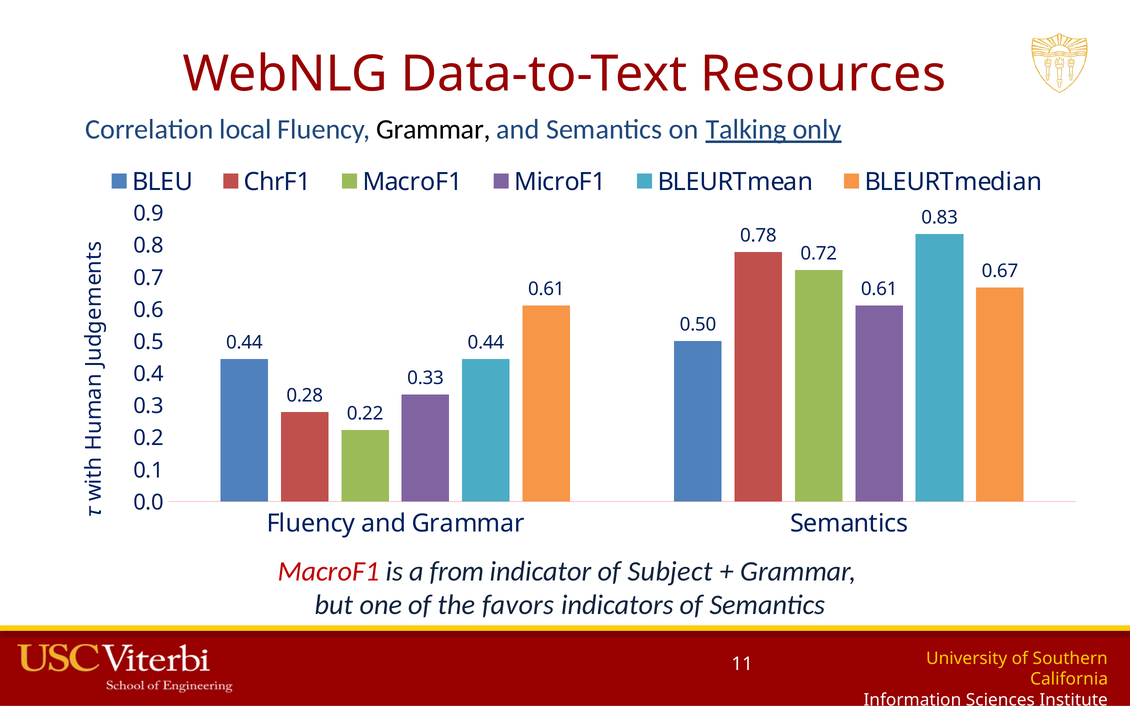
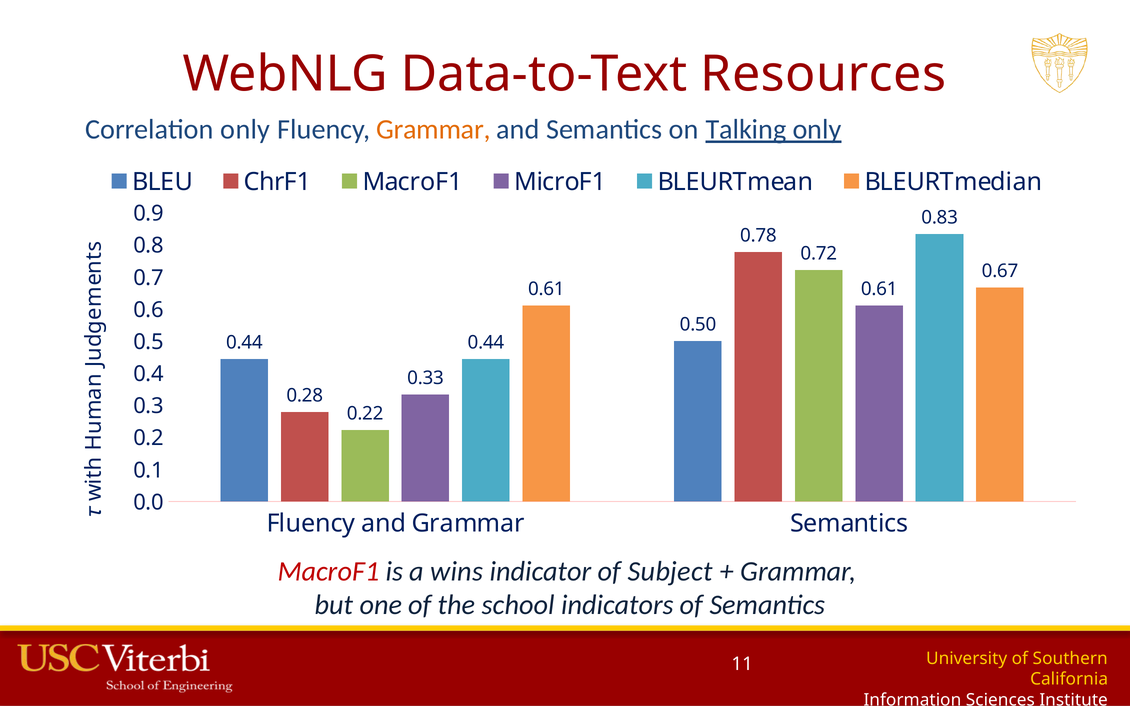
Correlation local: local -> only (245, 129)
Grammar colour: black -> orange (433, 129)
from: from -> wins (457, 571)
favors: favors -> school (518, 605)
